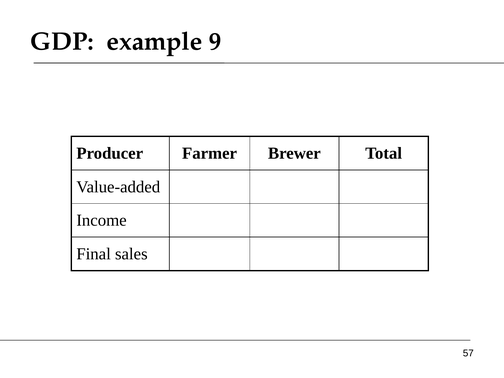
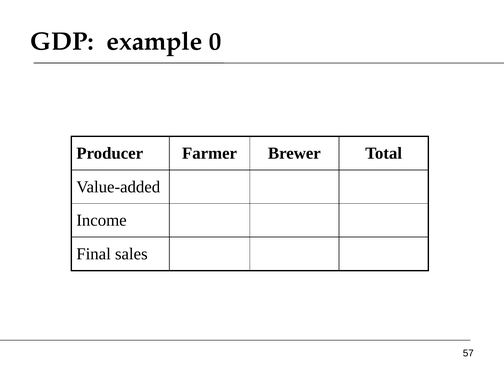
9: 9 -> 0 (215, 42)
